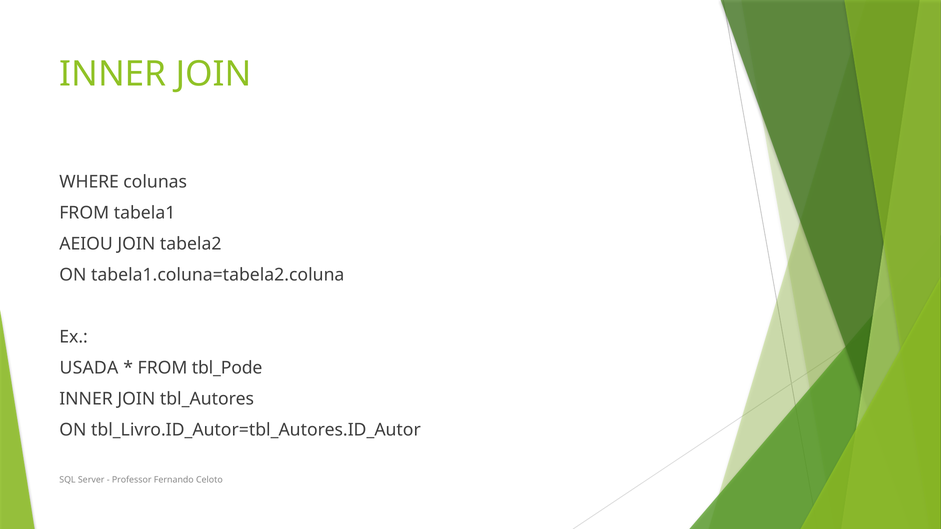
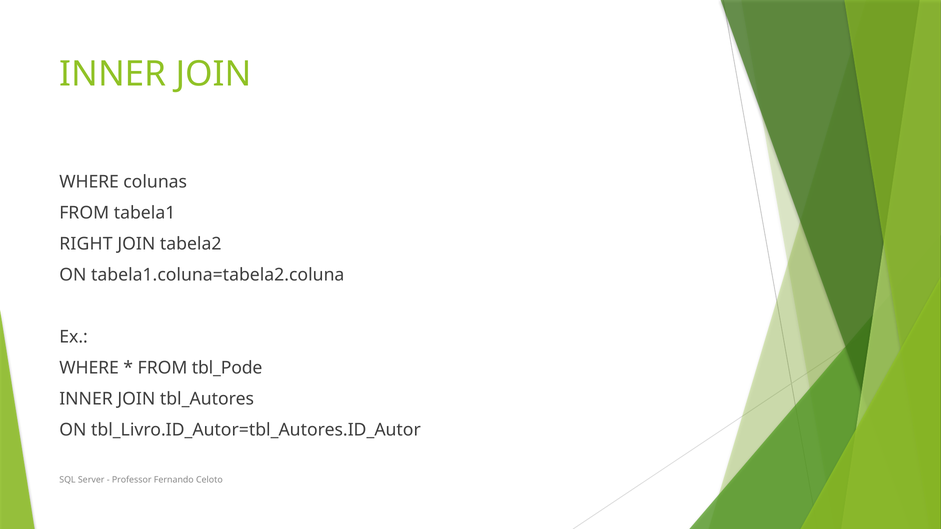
AEIOU: AEIOU -> RIGHT (86, 244)
USADA: USADA -> WHERE (89, 368)
